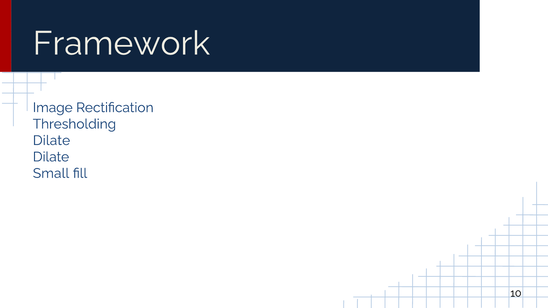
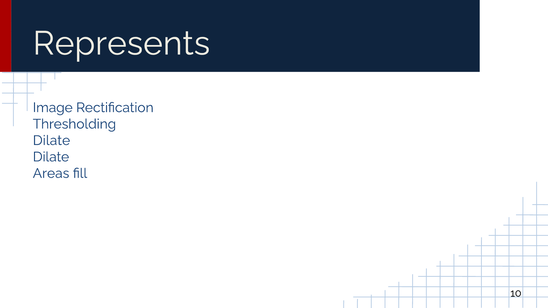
Framework: Framework -> Represents (121, 44)
Small: Small -> Areas (51, 173)
